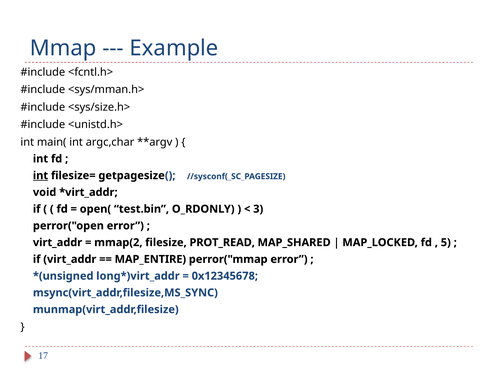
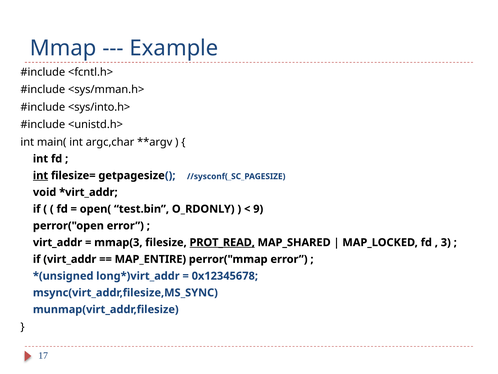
<sys/size.h>: <sys/size.h> -> <sys/into.h> (99, 107)
3: 3 -> 9 (258, 209)
mmap(2: mmap(2 -> mmap(3 (118, 242)
PROT_READ underline: none -> present (222, 242)
5: 5 -> 3 (446, 242)
